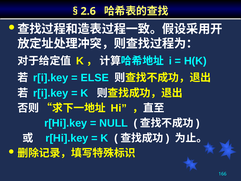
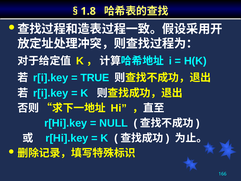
2.6: 2.6 -> 1.8 (88, 11)
ELSE: ELSE -> TRUE (95, 78)
